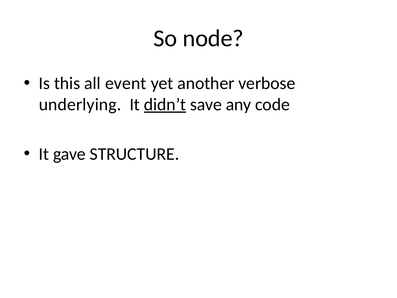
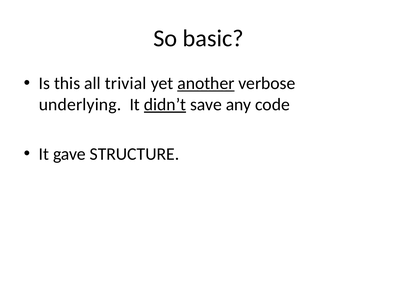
node: node -> basic (213, 38)
event: event -> trivial (126, 83)
another underline: none -> present (206, 83)
